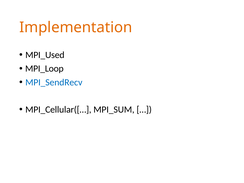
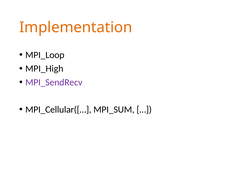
MPI_Used: MPI_Used -> MPI_Loop (45, 55)
MPI_Loop: MPI_Loop -> MPI_High (44, 69)
MPI_SendRecv colour: blue -> purple (54, 82)
